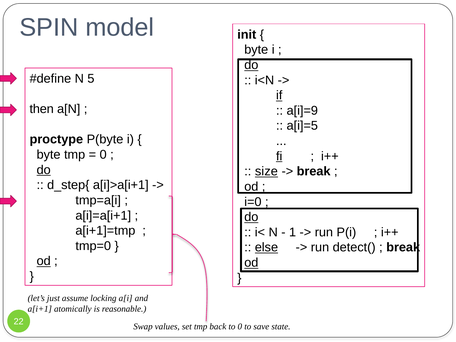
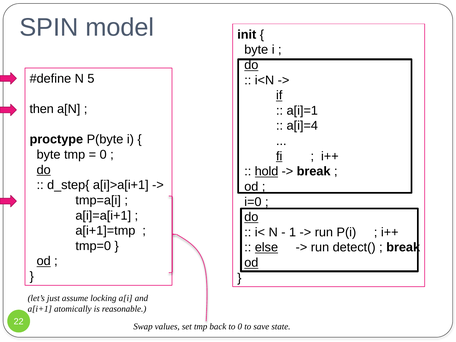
a[i]=9: a[i]=9 -> a[i]=1 (302, 111)
a[i]=5: a[i]=5 -> a[i]=4 (302, 126)
size: size -> hold (267, 171)
